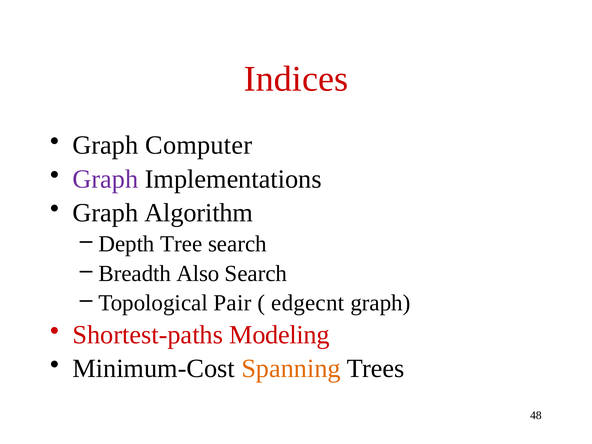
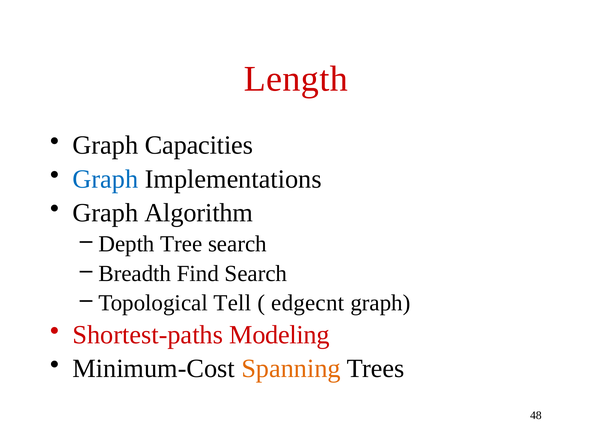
Indices: Indices -> Length (296, 79)
Computer: Computer -> Capacities (199, 145)
Graph colour: purple -> blue (105, 179)
Also: Also -> Find (198, 273)
Pair: Pair -> Tell (232, 303)
